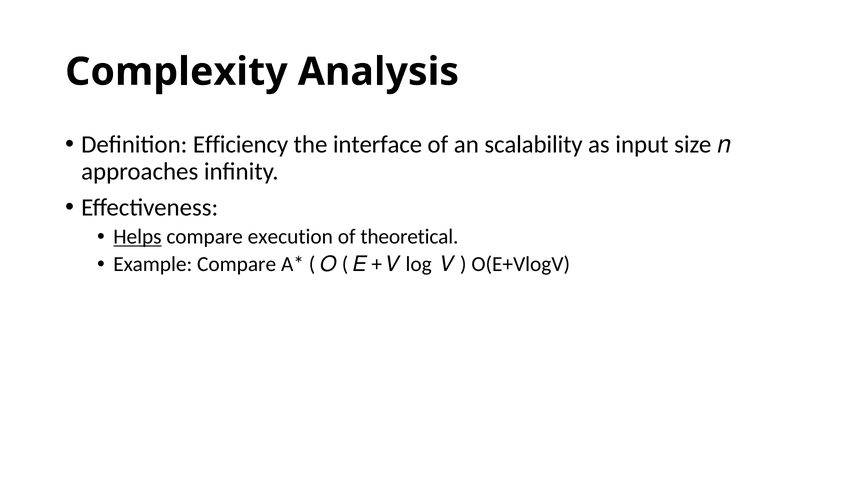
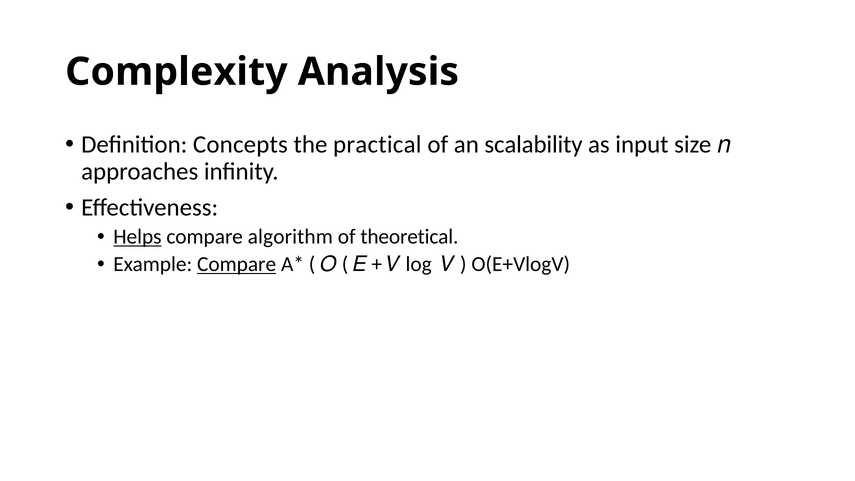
Efficiency: Efficiency -> Concepts (240, 145)
interface: interface -> practical (377, 145)
execution: execution -> algorithm (290, 237)
Compare underline: none -> present (237, 264)
